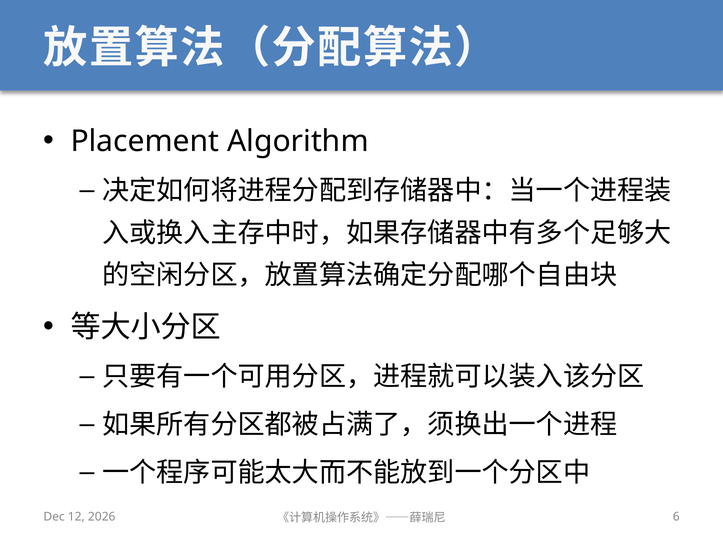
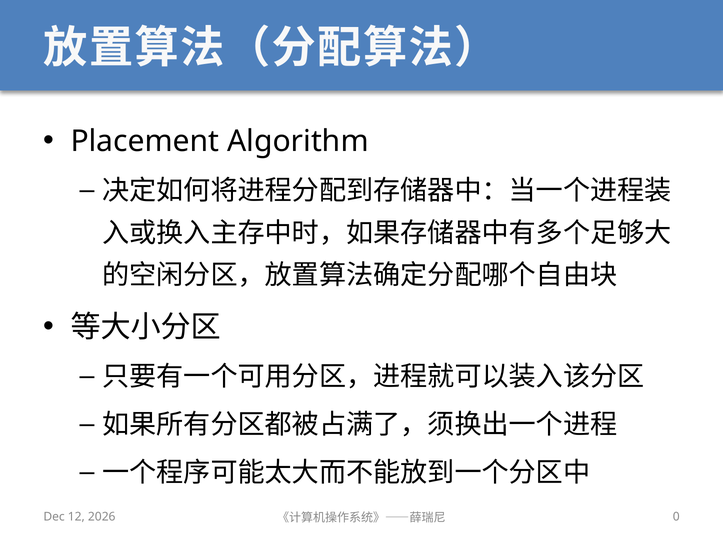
6: 6 -> 0 (676, 517)
